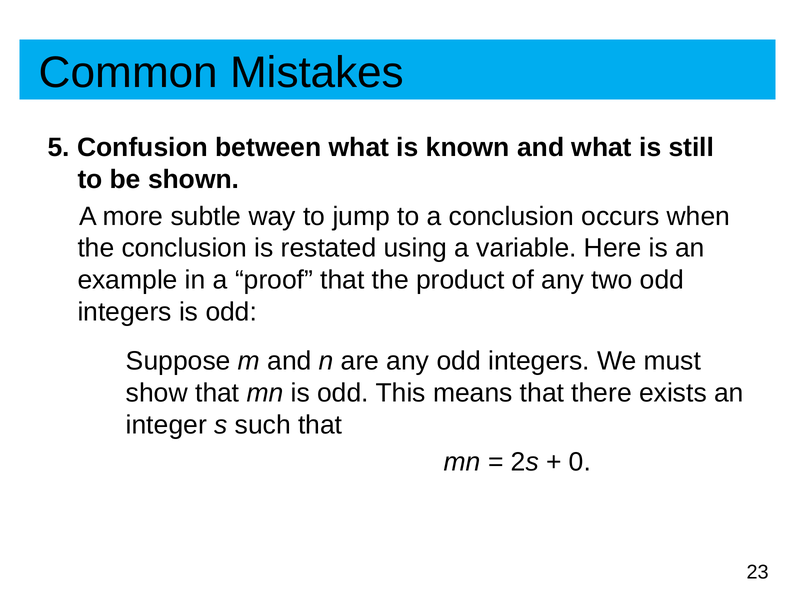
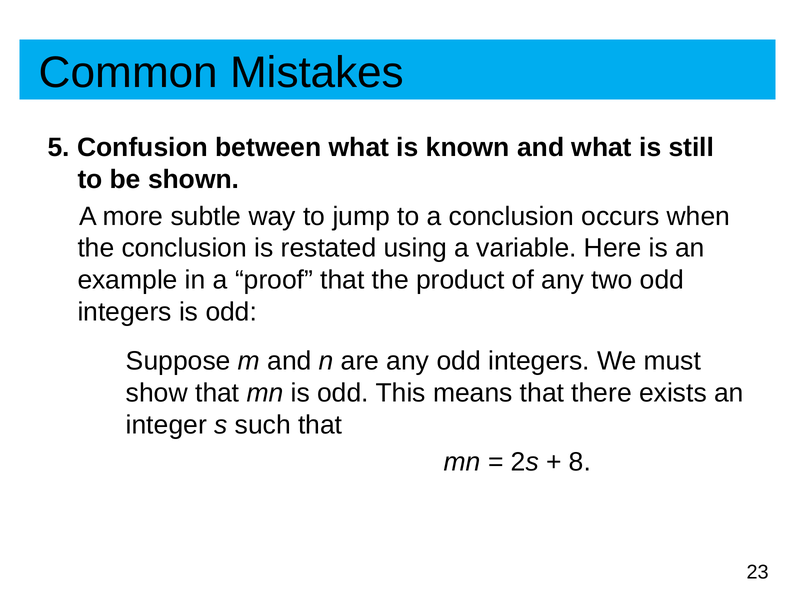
0: 0 -> 8 (580, 462)
